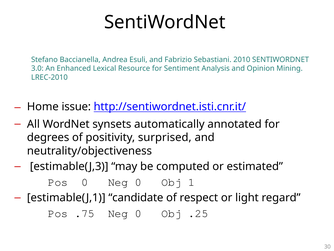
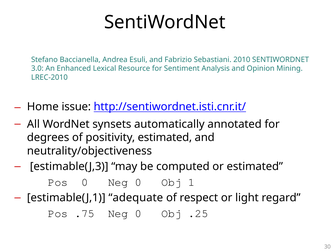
positivity surprised: surprised -> estimated (165, 137)
candidate: candidate -> adequate (136, 197)
